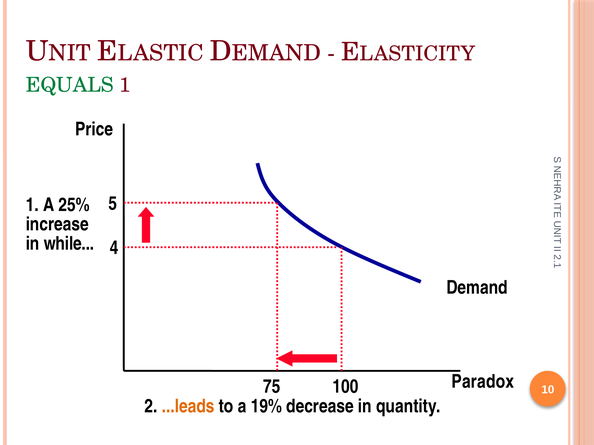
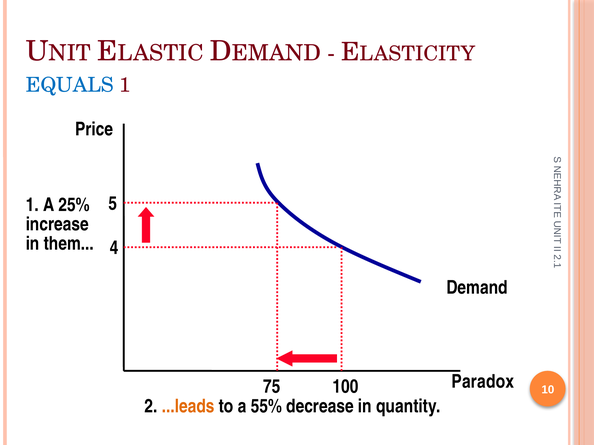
EQUALS colour: green -> blue (70, 85)
while: while -> them (69, 244)
19%: 19% -> 55% (266, 407)
